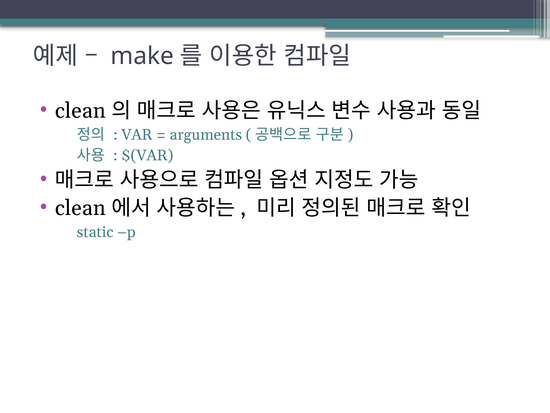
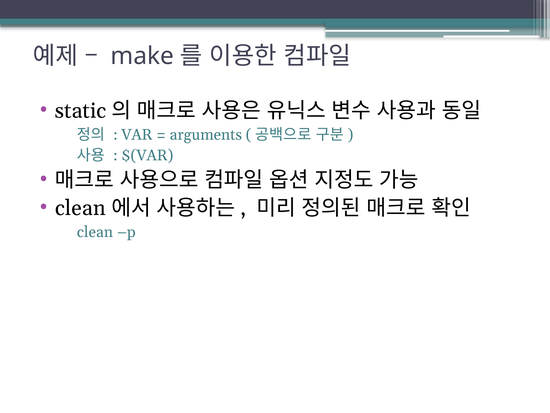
clean: clean -> static (81, 111)
static: static -> clean (95, 232)
